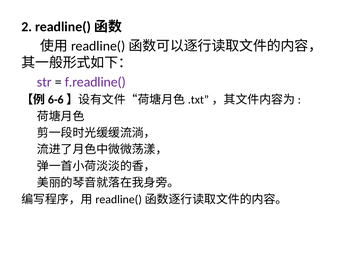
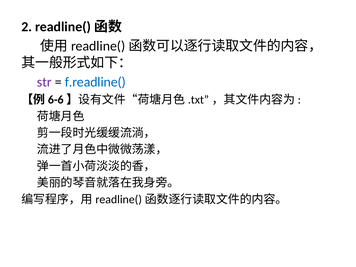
f.readline( colour: purple -> blue (95, 82)
